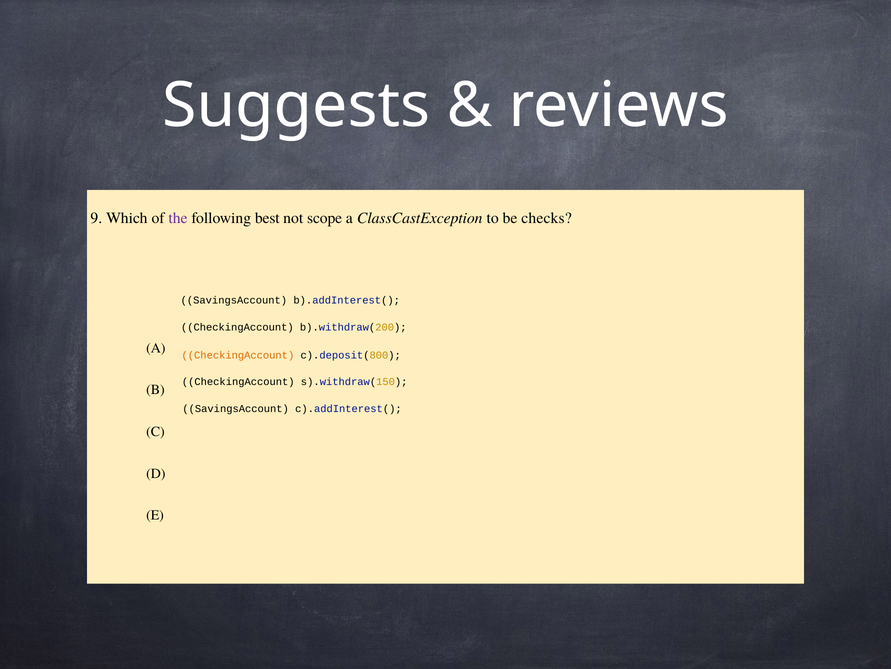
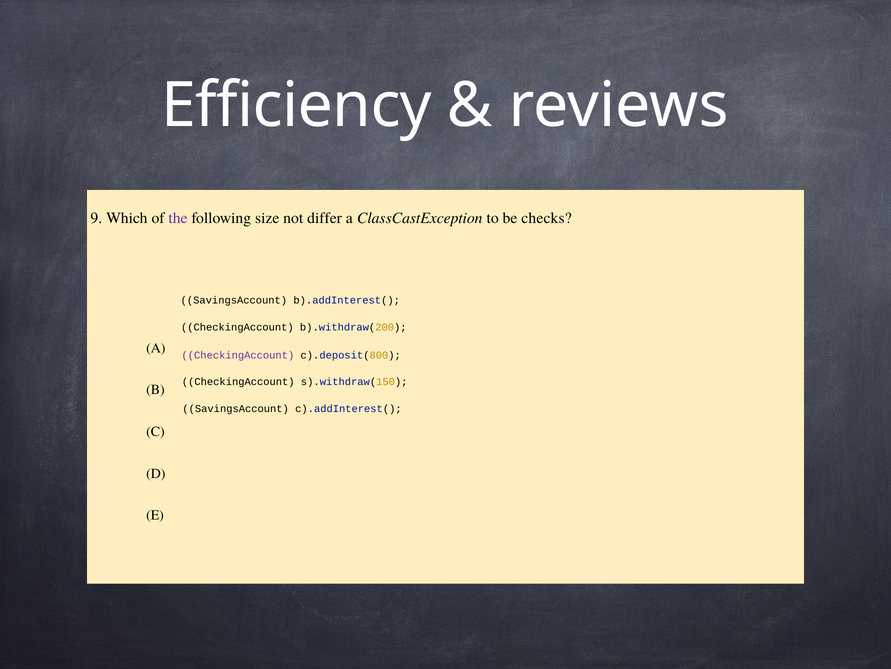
Suggests: Suggests -> Efficiency (297, 105)
best: best -> size (267, 218)
scope: scope -> differ (325, 218)
CheckingAccount colour: orange -> purple (238, 355)
